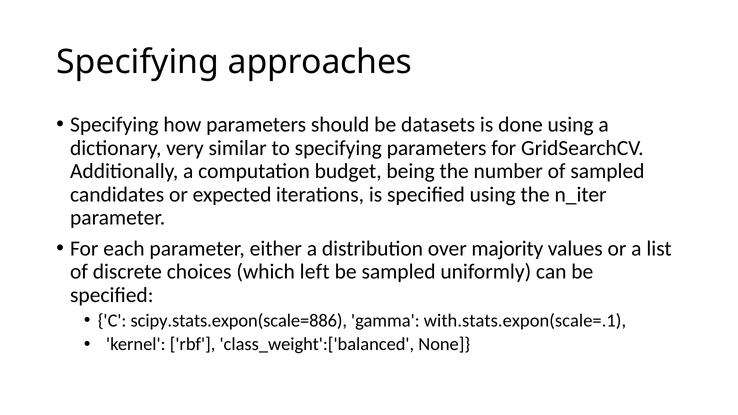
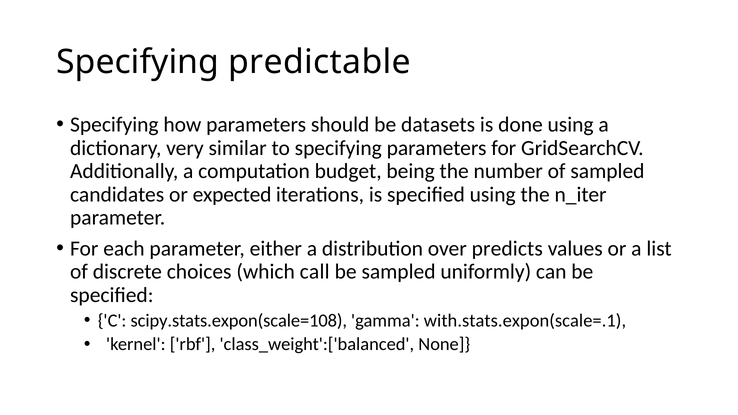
approaches: approaches -> predictable (320, 62)
majority: majority -> predicts (507, 249)
left: left -> call (315, 272)
scipy.stats.expon(scale=886: scipy.stats.expon(scale=886 -> scipy.stats.expon(scale=108 (239, 321)
